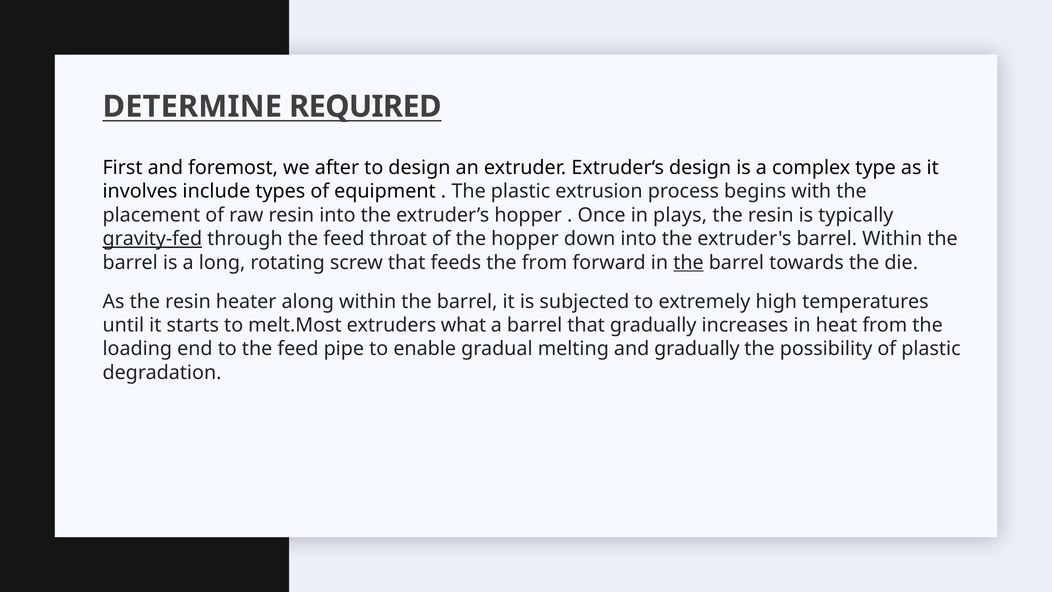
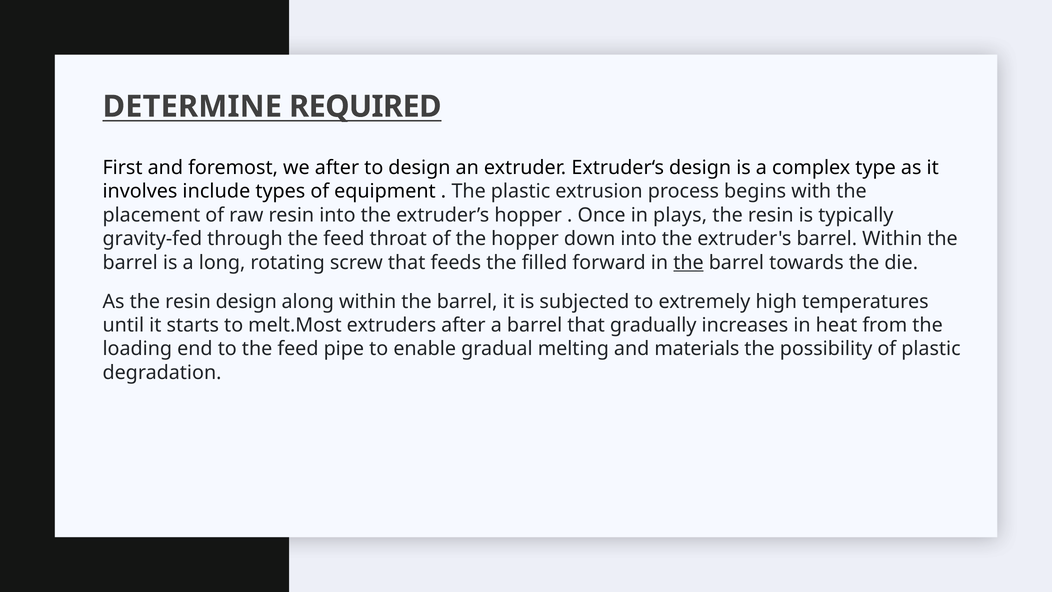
gravity-fed underline: present -> none (152, 239)
the from: from -> filled (545, 262)
resin heater: heater -> design (246, 301)
extruders what: what -> after (463, 325)
and gradually: gradually -> materials (697, 349)
